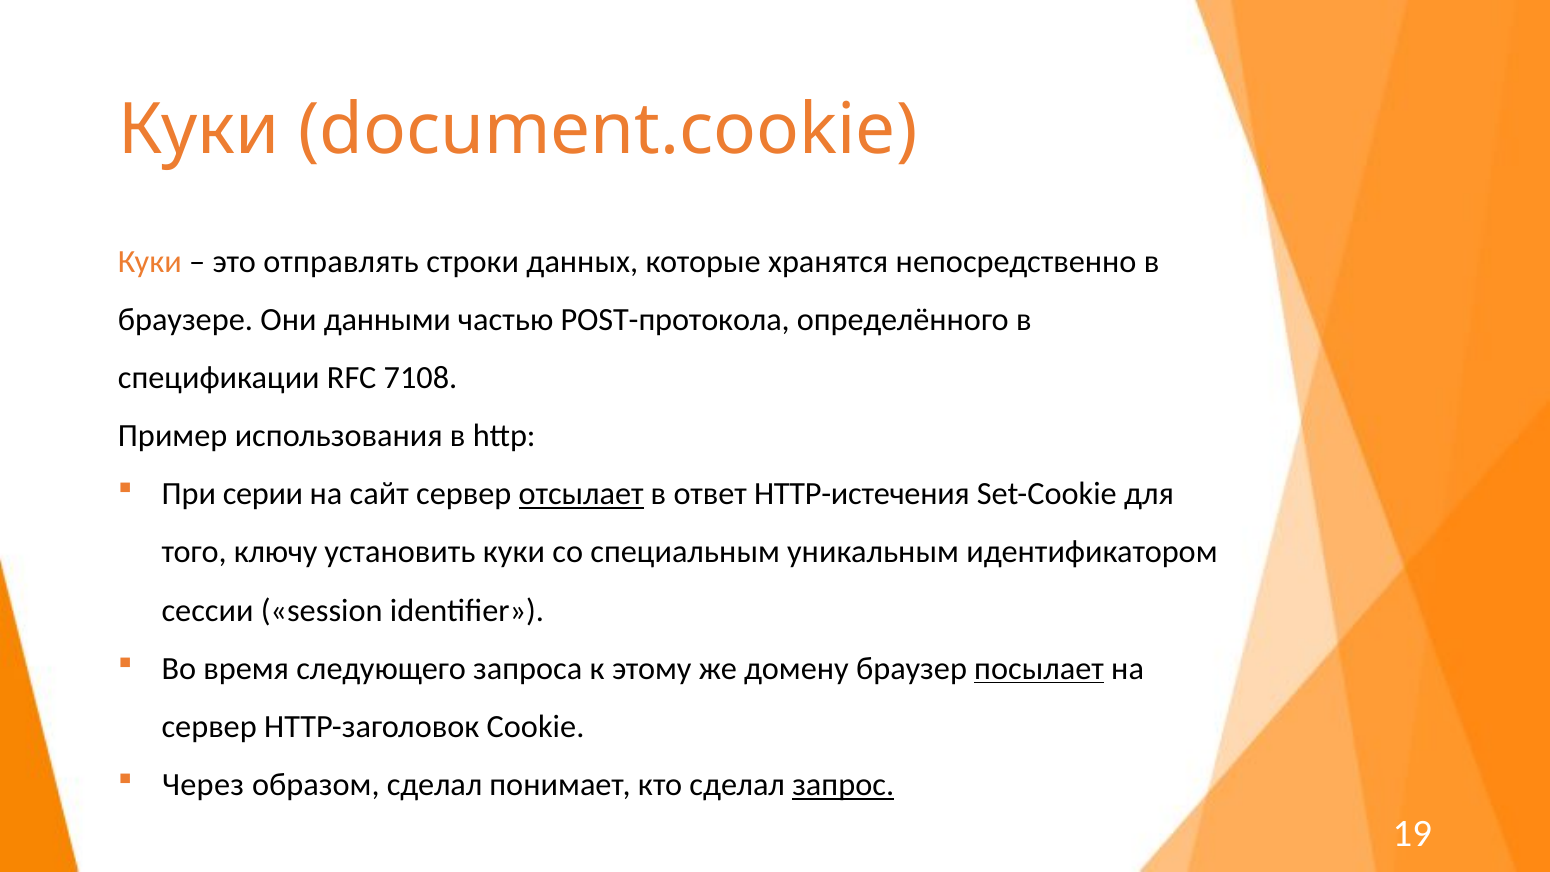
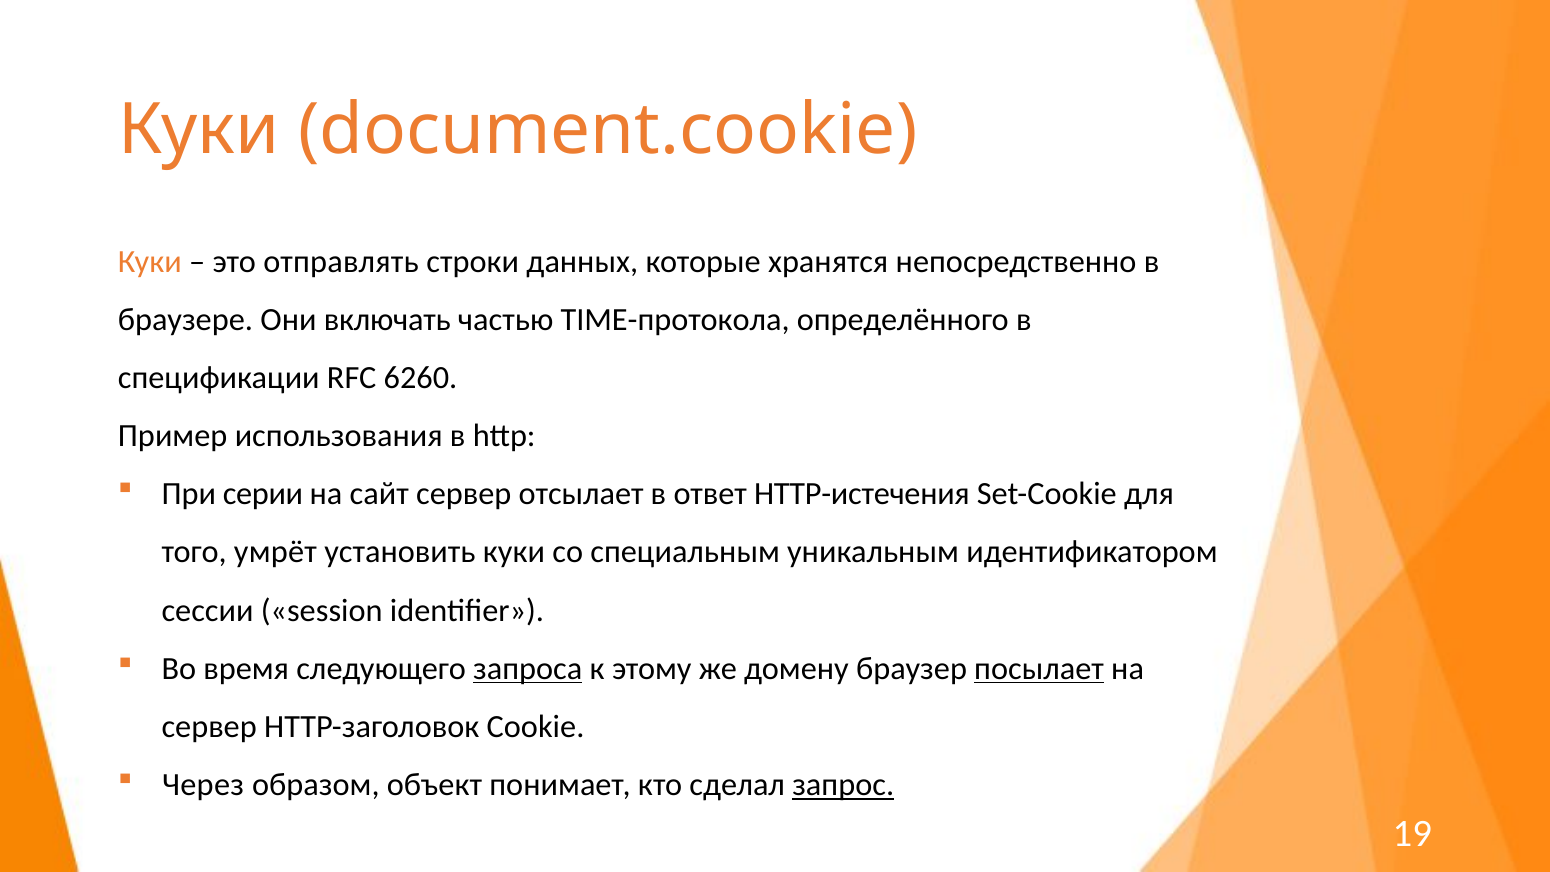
данными: данными -> включать (387, 320)
POST-протокола: POST-протокола -> TIME-протокола (675, 320)
7108: 7108 -> 6260 (421, 378)
отсылает underline: present -> none (581, 494)
ключу: ключу -> умрёт (275, 552)
запроса underline: none -> present (528, 668)
образом сделал: сделал -> объект (434, 785)
